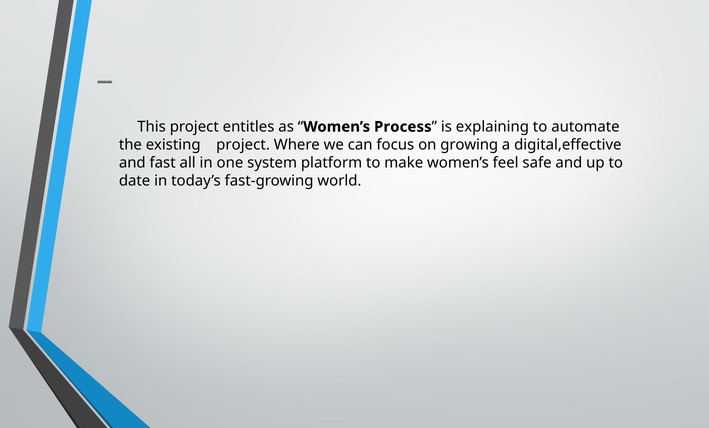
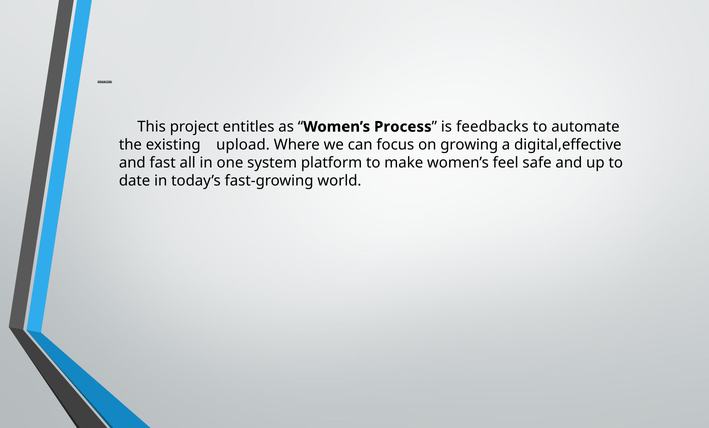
explaining: explaining -> feedbacks (492, 127)
existing project: project -> upload (243, 145)
